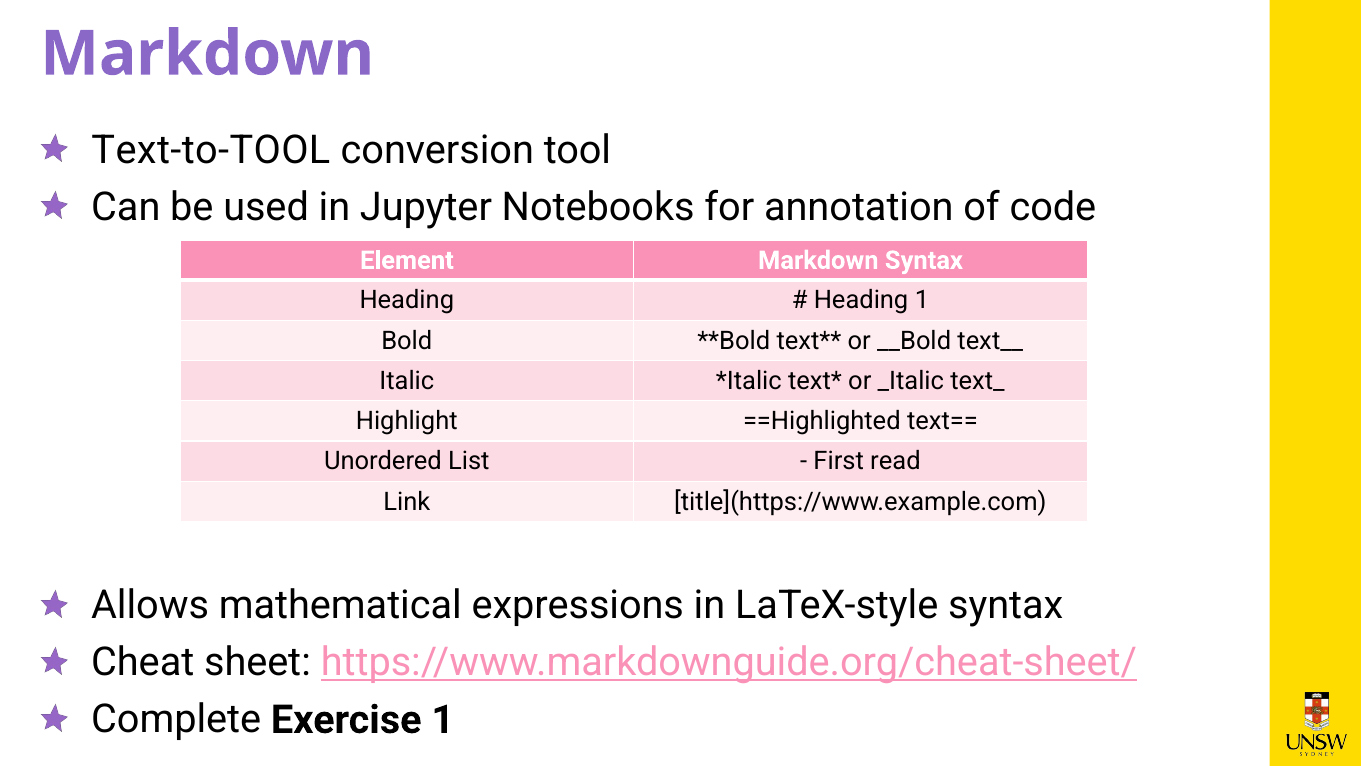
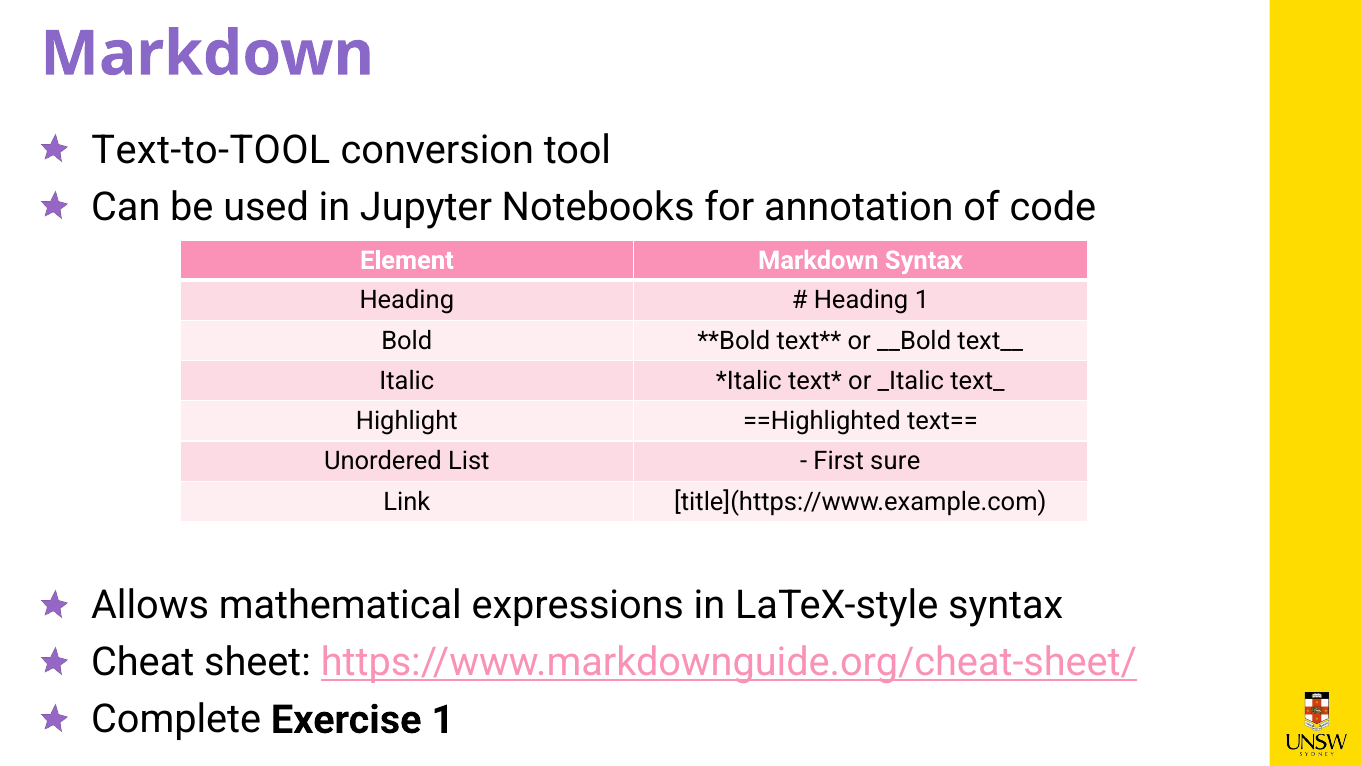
read: read -> sure (895, 461)
